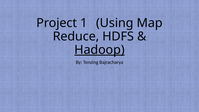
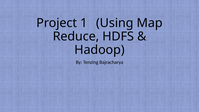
Hadoop underline: present -> none (99, 50)
